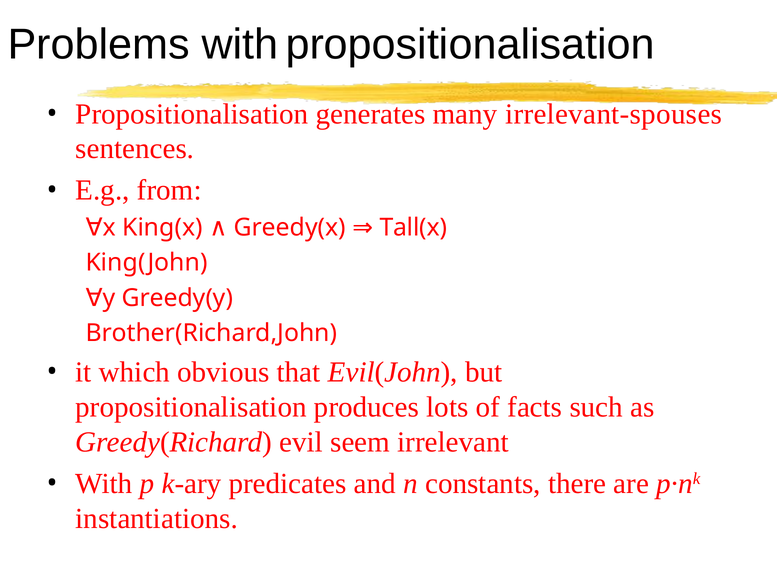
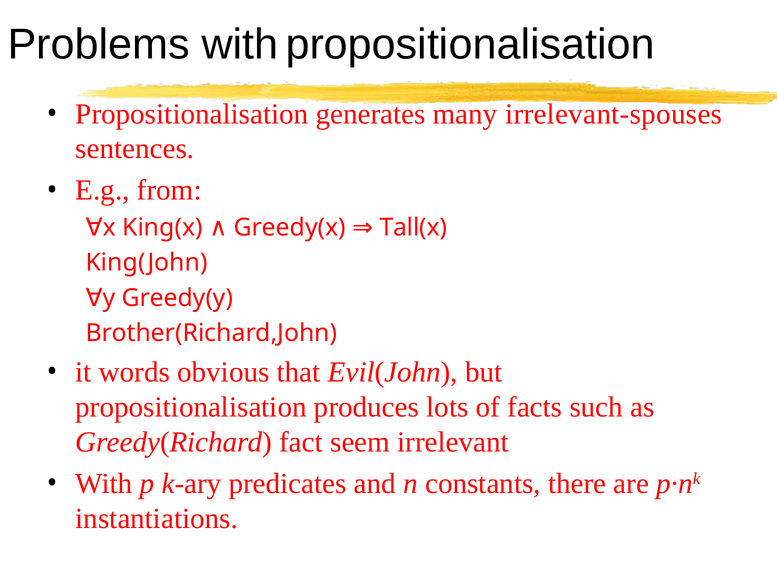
which: which -> words (134, 373)
evil: evil -> fact (301, 443)
